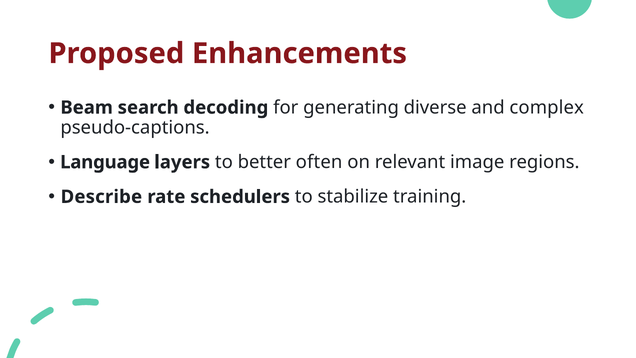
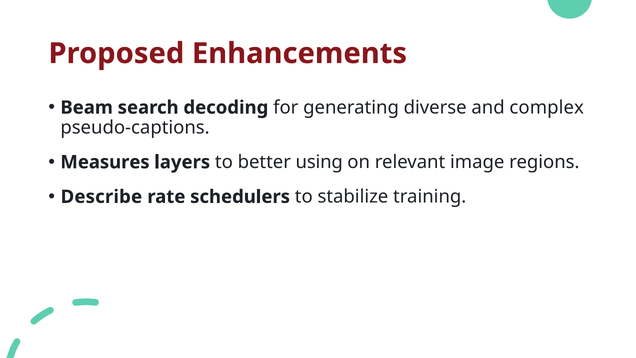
Language: Language -> Measures (105, 162)
often: often -> using (319, 162)
